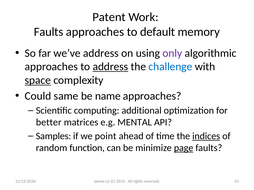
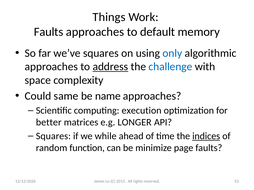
Patent: Patent -> Things (109, 17)
we’ve address: address -> squares (101, 53)
only colour: purple -> blue (172, 53)
space underline: present -> none (38, 80)
additional: additional -> execution (142, 111)
MENTAL: MENTAL -> LONGER (135, 123)
Samples: Samples -> Squares (53, 136)
point: point -> while (106, 136)
page underline: present -> none (184, 148)
